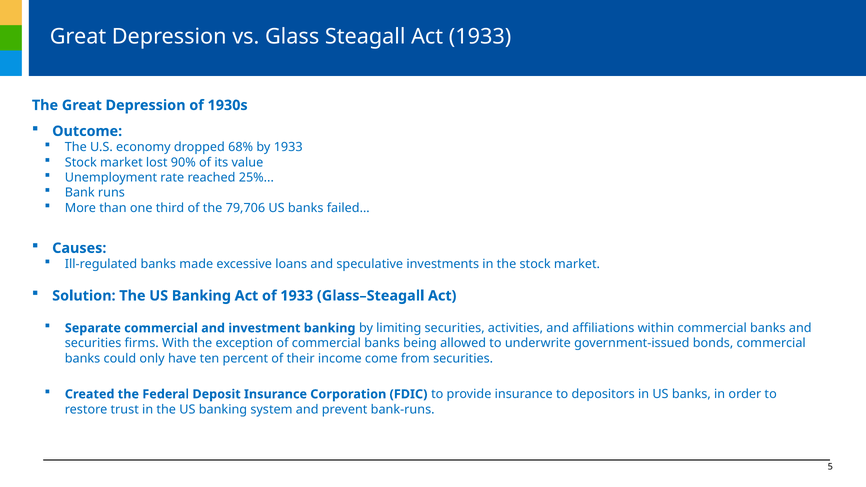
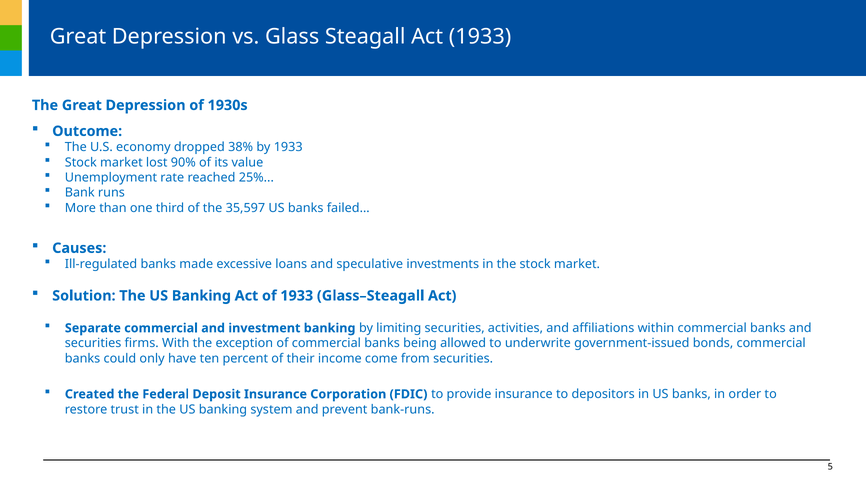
68%: 68% -> 38% (241, 147)
79,706: 79,706 -> 35,597 (245, 208)
